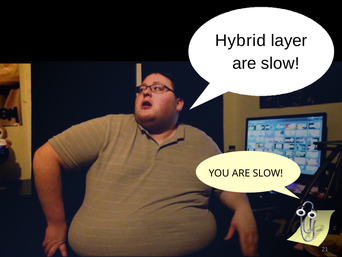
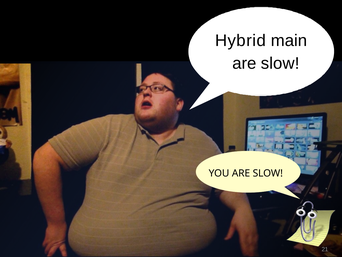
layer: layer -> main (289, 41)
